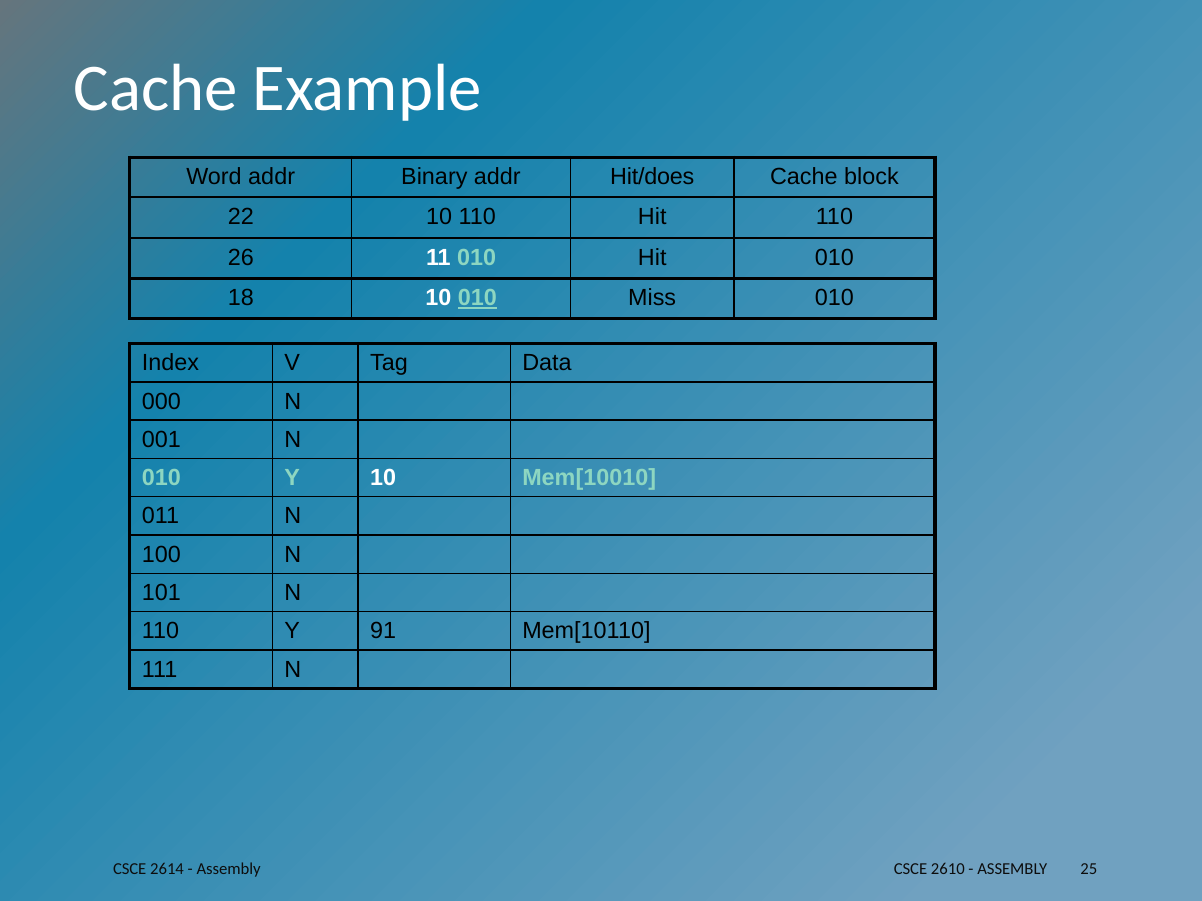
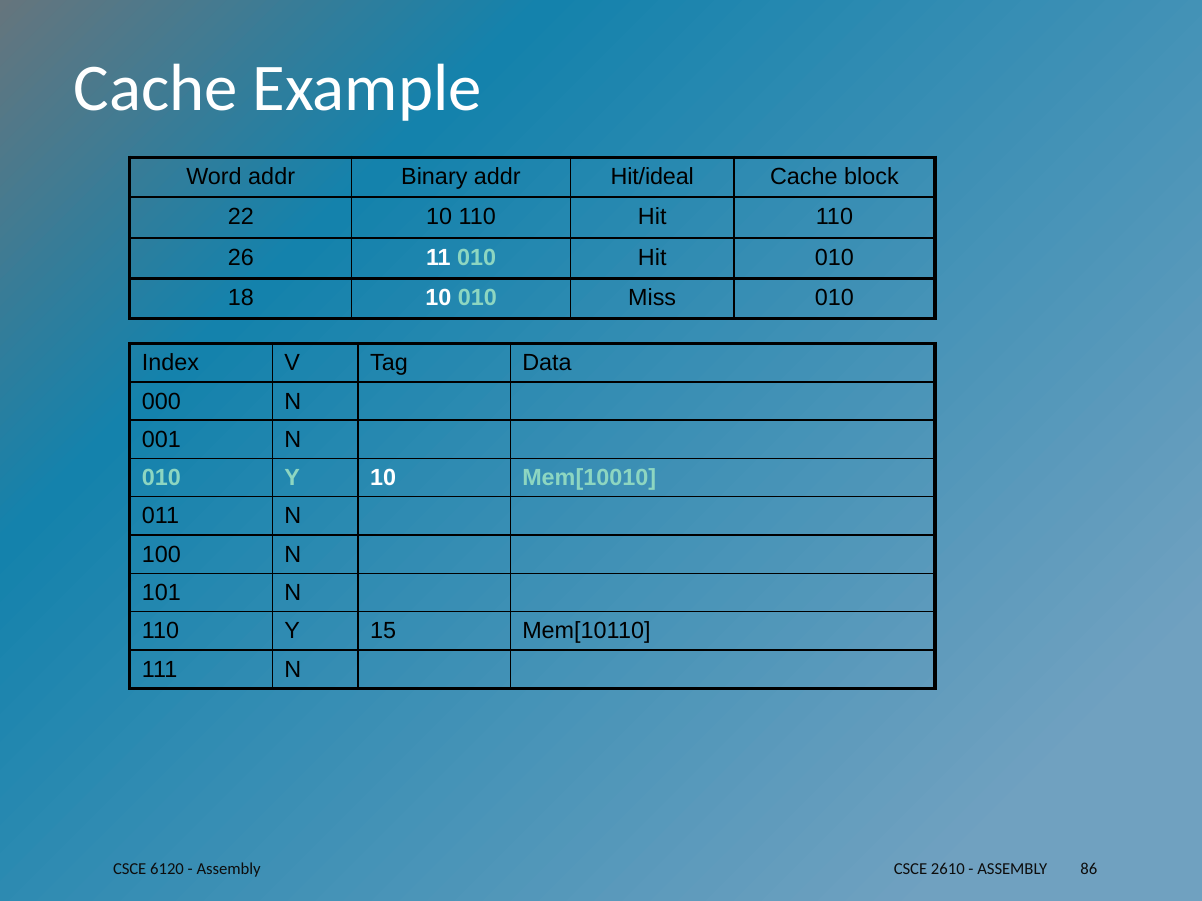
Hit/does: Hit/does -> Hit/ideal (652, 177)
010 underline: present -> none (477, 298)
91: 91 -> 15 (383, 632)
2614: 2614 -> 6120 (167, 870)
25: 25 -> 86 (1089, 870)
